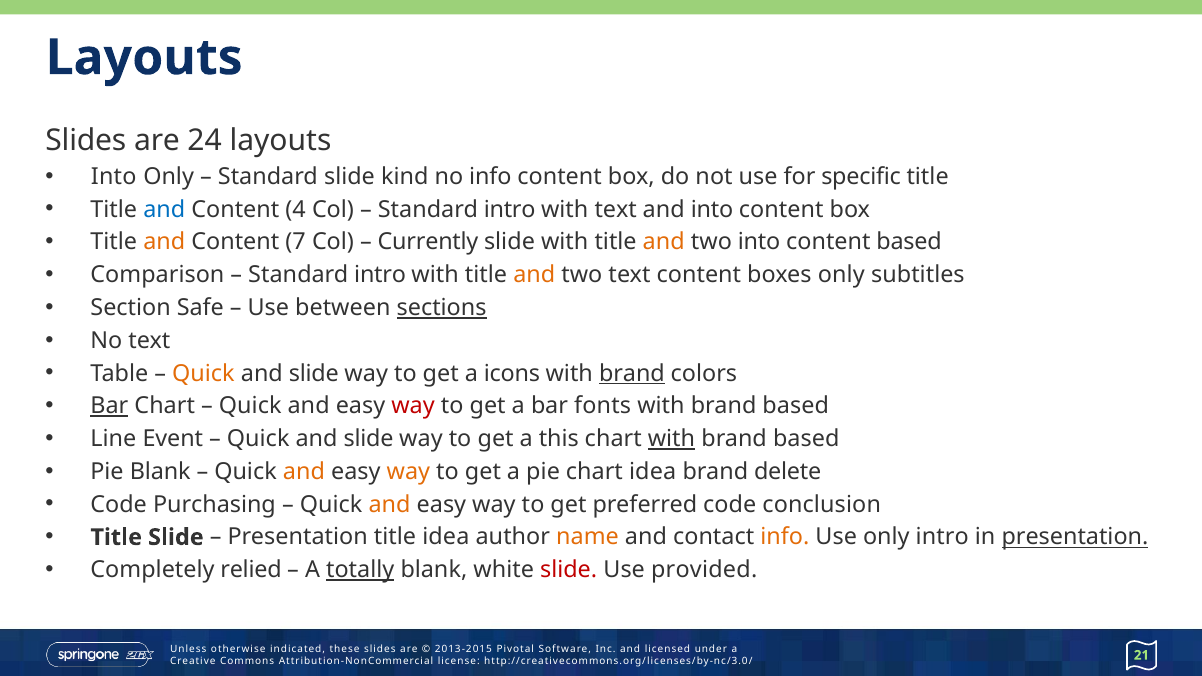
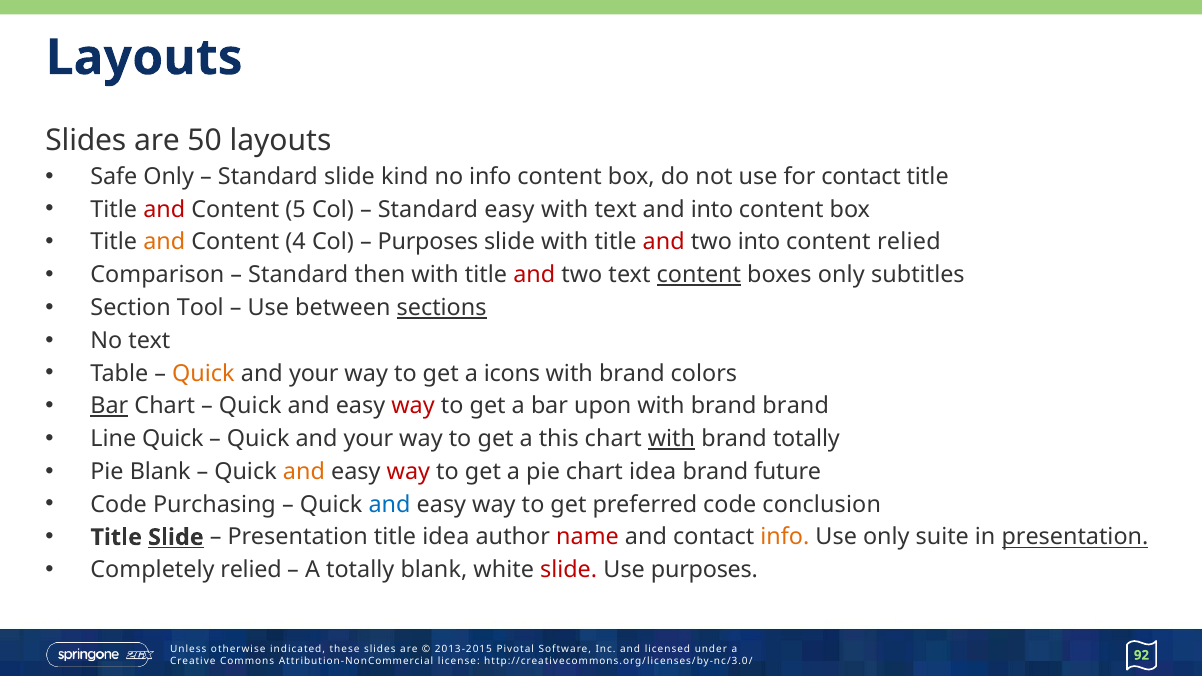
24: 24 -> 50 (205, 140)
Into: Into -> Safe (114, 177)
for specific: specific -> contact (861, 177)
and colour: blue -> red (164, 209)
4: 4 -> 5 (296, 209)
intro: intro -> easy (509, 209)
7: 7 -> 4 (296, 242)
Currently: Currently -> Purposes (428, 242)
and colour: orange -> red (664, 242)
content based: based -> relied (909, 242)
intro: intro -> then (380, 275)
and colour: orange -> red (534, 275)
content underline: none -> present (699, 275)
Safe: Safe -> Tool (200, 308)
slide: slide -> your (314, 373)
brand underline: present -> none (632, 373)
fonts: fonts -> upon (603, 406)
based: based -> brand (796, 406)
Line Event: Event -> Quick (173, 439)
slide: slide -> your (369, 439)
based: based -> totally (806, 439)
way colour: orange -> red (408, 472)
delete: delete -> future (788, 472)
and colour: orange -> blue (390, 505)
Slide underline: none -> present (176, 537)
name colour: orange -> red (587, 537)
only intro: intro -> suite (942, 537)
totally underline: present -> none (360, 570)
Use provided: provided -> purposes (704, 570)
21: 21 -> 92 (1141, 655)
